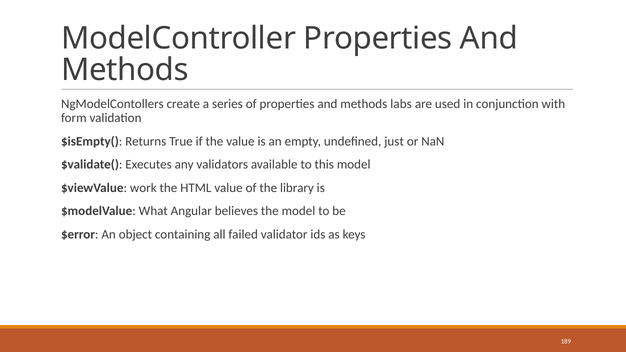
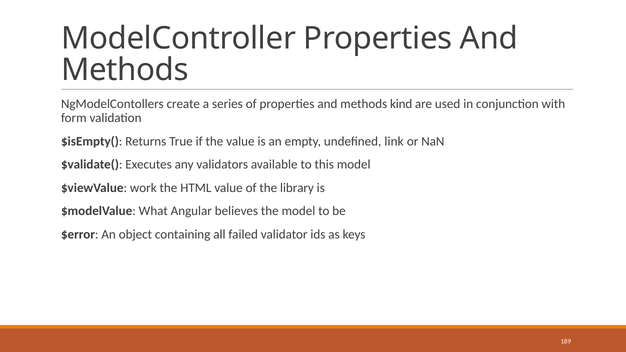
labs: labs -> kind (401, 104)
just: just -> link (394, 141)
